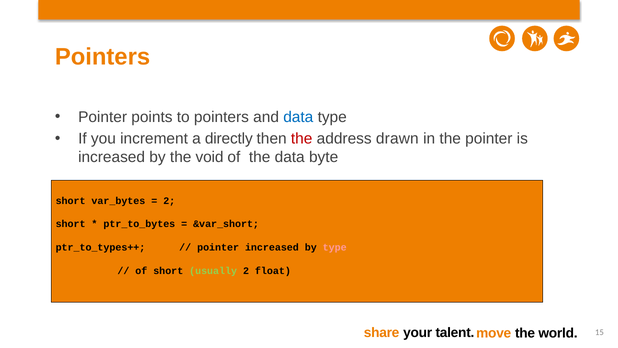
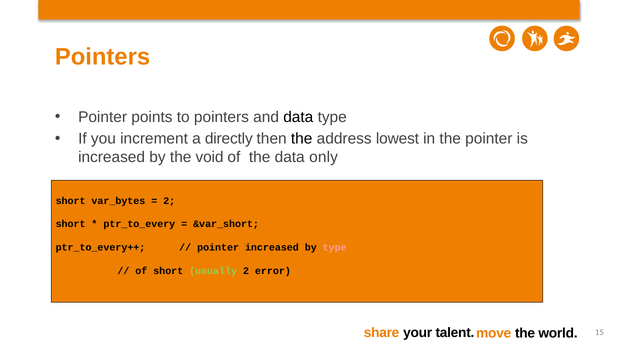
data colour: blue -> black (298, 117)
the colour: red -> black (302, 139)
drawn: drawn -> lowest (397, 139)
byte: byte -> only (324, 157)
ptr_to_bytes: ptr_to_bytes -> ptr_to_every (139, 224)
ptr_to_types++: ptr_to_types++ -> ptr_to_every++ (100, 247)
float: float -> error (273, 271)
